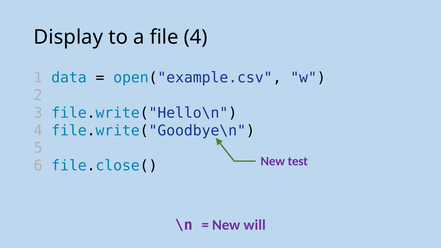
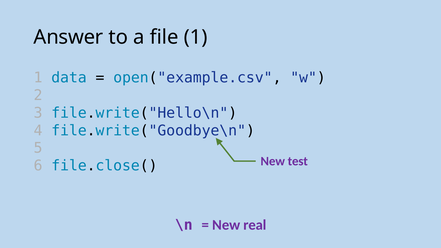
Display: Display -> Answer (68, 37)
file 4: 4 -> 1 (196, 37)
will: will -> real (255, 225)
